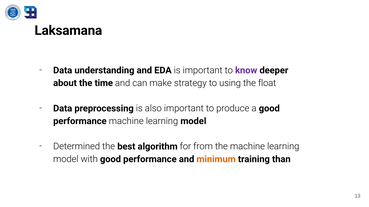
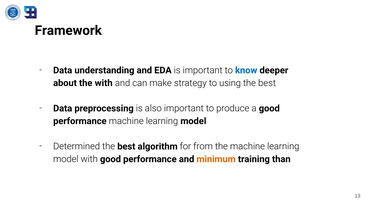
Laksamana: Laksamana -> Framework (68, 31)
know colour: purple -> blue (246, 70)
the time: time -> with (104, 83)
float: float -> best (267, 83)
